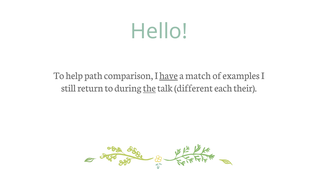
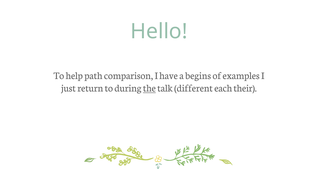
have underline: present -> none (169, 75)
match: match -> begins (198, 75)
still: still -> just (68, 88)
